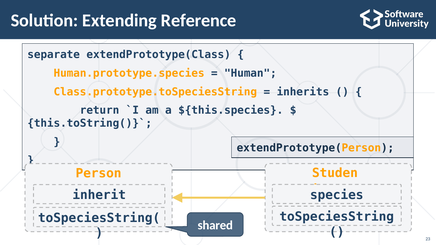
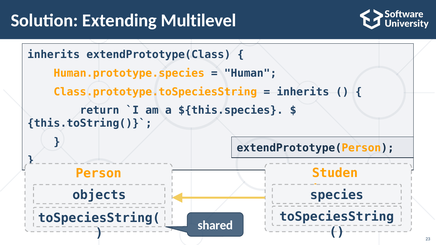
Reference: Reference -> Multilevel (199, 21)
separate: separate -> inherits (54, 55)
inherit: inherit -> objects (99, 195)
